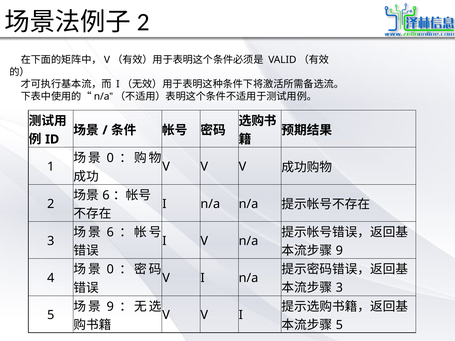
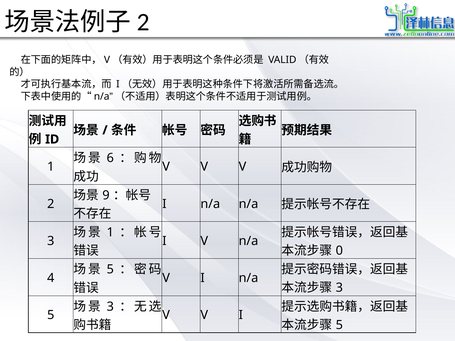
0: 0 -> 6 (110, 158)
6: 6 -> 9 (106, 195)
6: 6 -> 1 (110, 232)
9: 9 -> 0 (339, 251)
0: 0 -> 5 (110, 270)
9: 9 -> 3 (110, 307)
